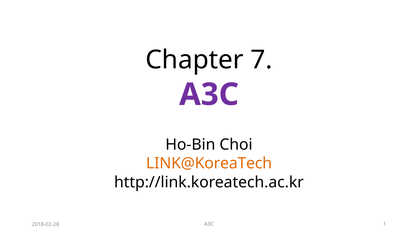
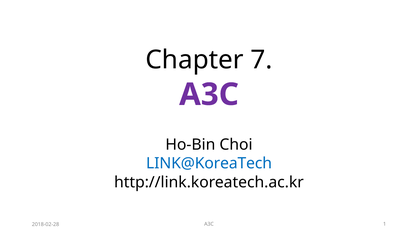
LINK@KoreaTech colour: orange -> blue (209, 164)
